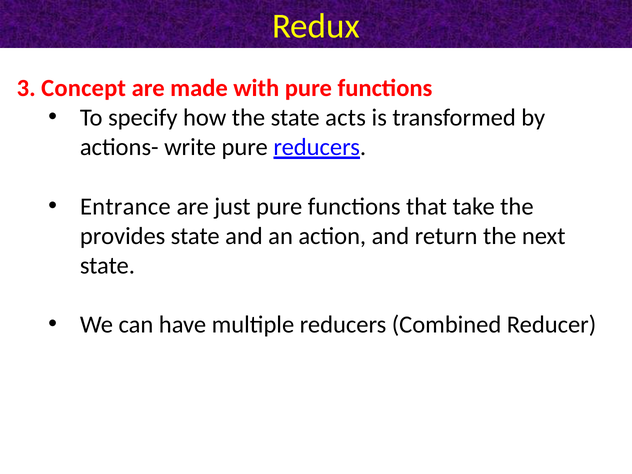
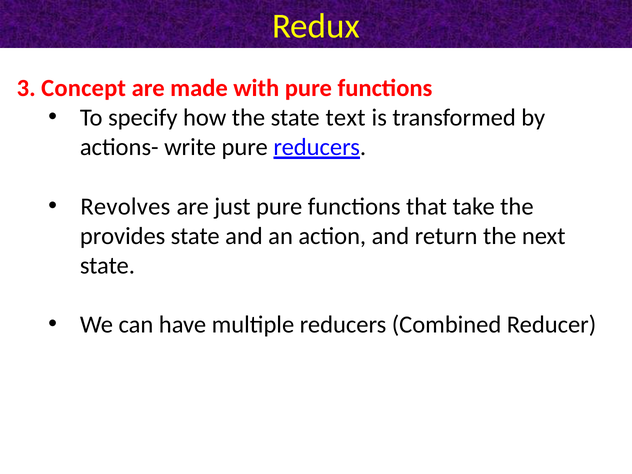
acts: acts -> text (346, 118)
Entrance: Entrance -> Revolves (125, 207)
